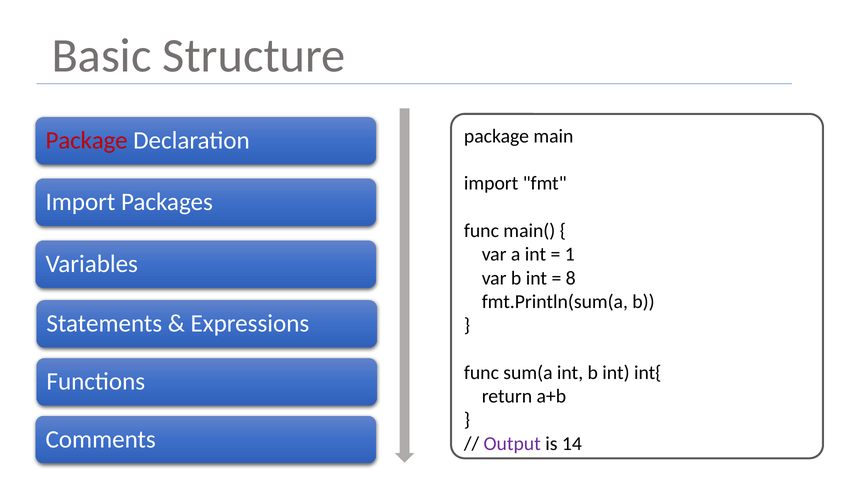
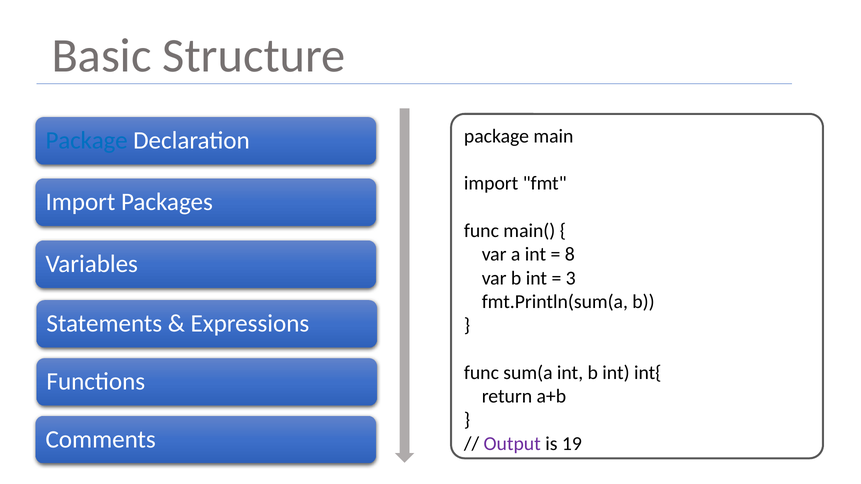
Package colour: red -> blue (87, 141)
1: 1 -> 8 (570, 255)
8: 8 -> 3 (571, 278)
14: 14 -> 19 (572, 444)
